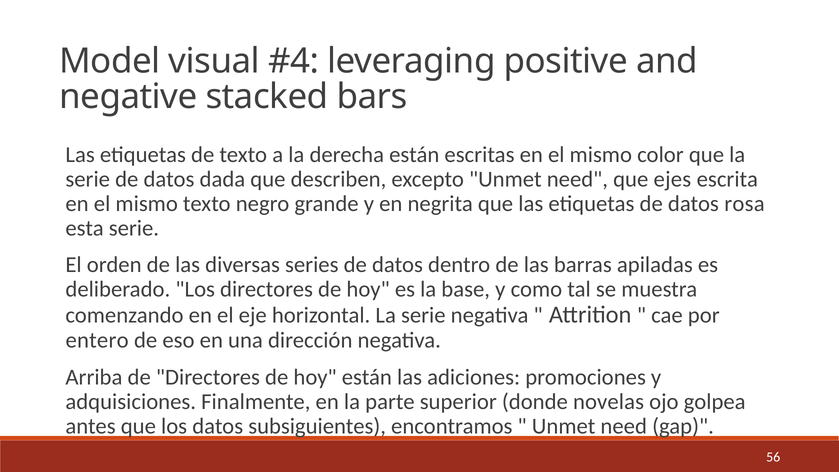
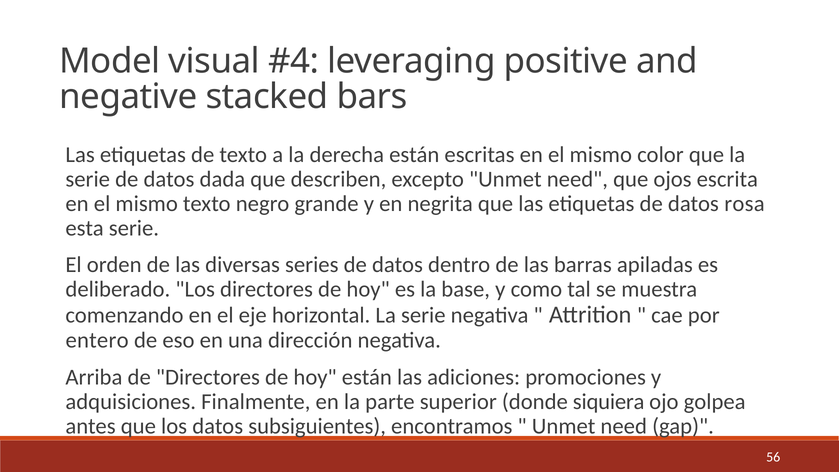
ejes: ejes -> ojos (673, 179)
novelas: novelas -> siquiera (609, 402)
